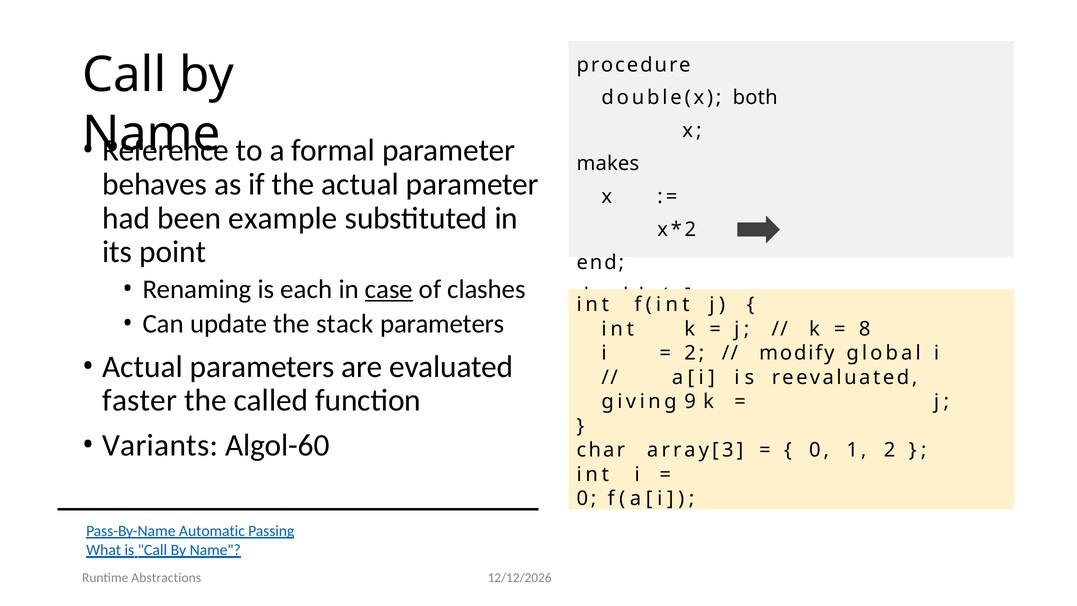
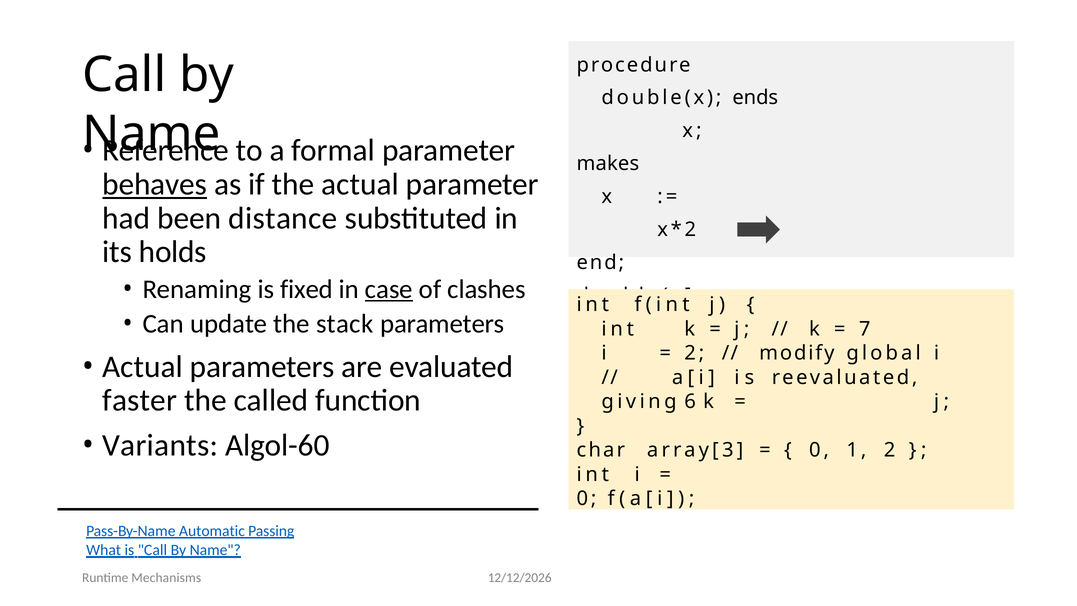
both: both -> ends (755, 98)
behaves underline: none -> present (155, 184)
example: example -> distance (283, 218)
point: point -> holds (173, 252)
each: each -> fixed (307, 289)
8: 8 -> 7 (865, 329)
9: 9 -> 6 (690, 402)
Abstractions: Abstractions -> Mechanisms (166, 578)
